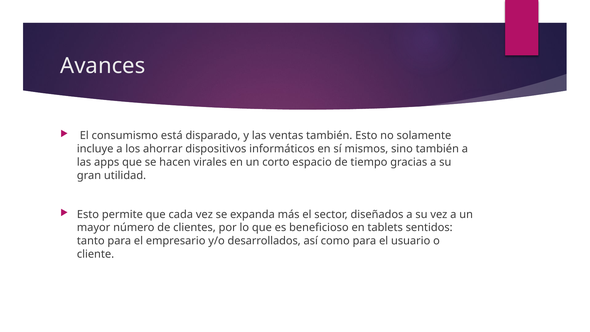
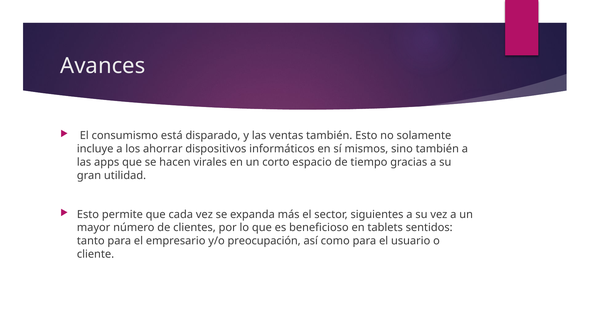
diseñados: diseñados -> siguientes (377, 214)
desarrollados: desarrollados -> preocupación (264, 241)
